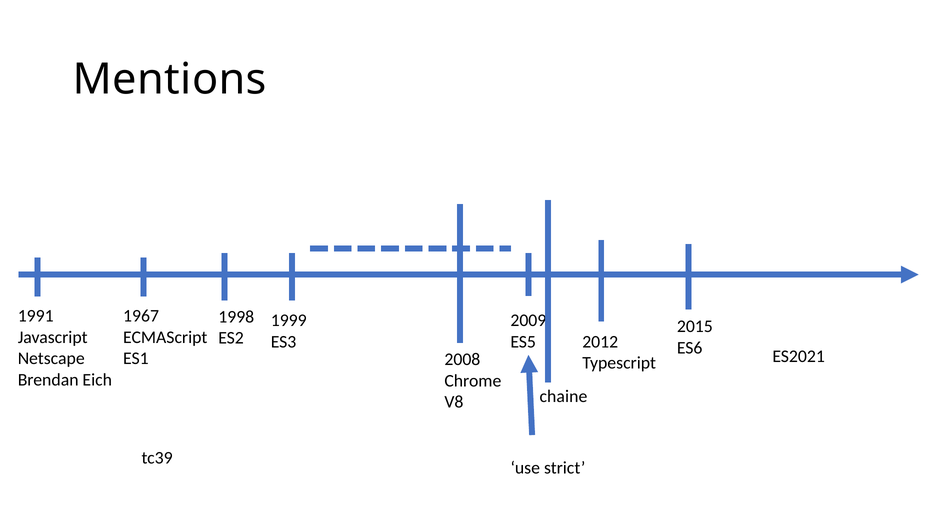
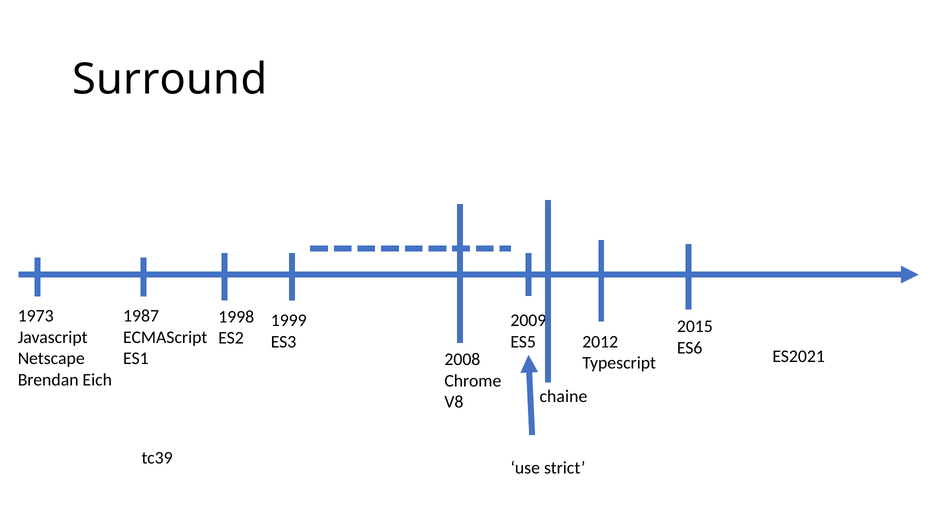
Mentions: Mentions -> Surround (170, 79)
1991: 1991 -> 1973 (36, 316)
1967: 1967 -> 1987 (141, 316)
